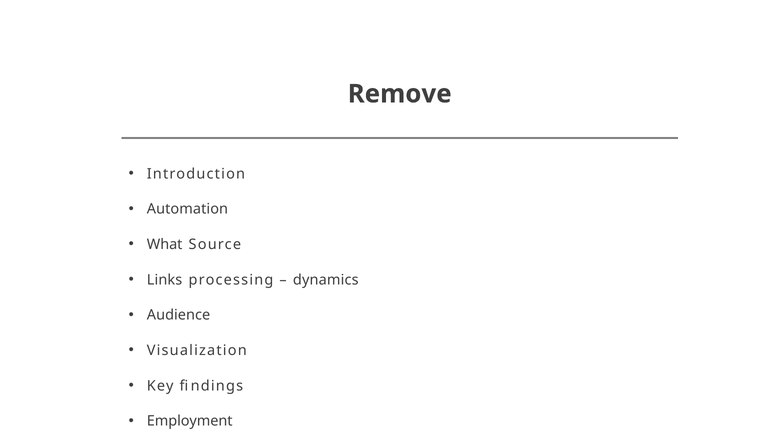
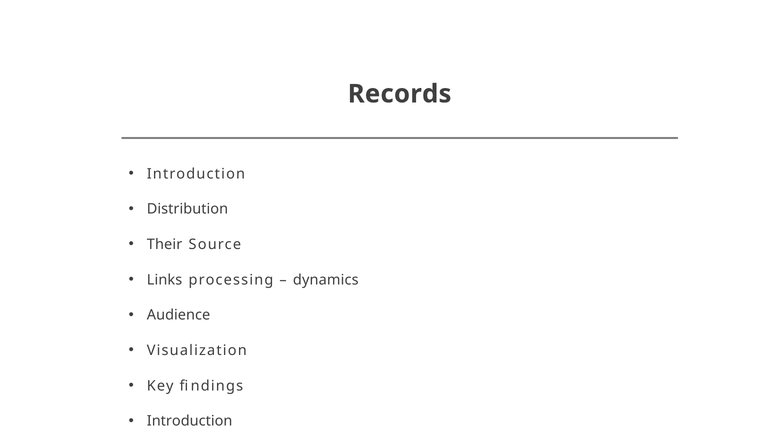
Remove: Remove -> Records (400, 94)
Automation: Automation -> Distribution (187, 209)
What: What -> Their (165, 244)
Employment: Employment -> Introduction (190, 421)
